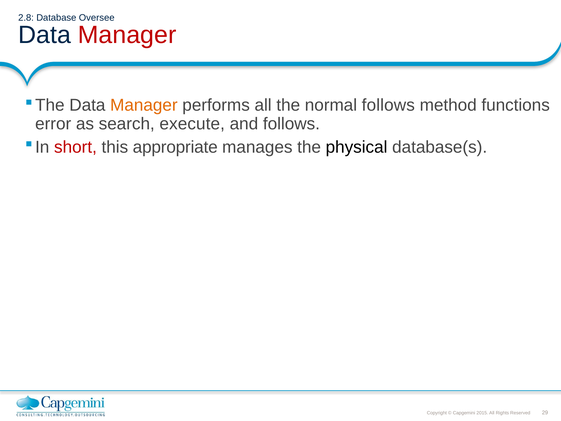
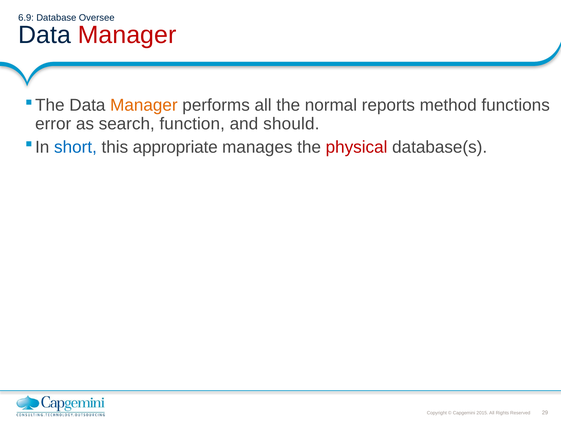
2.8: 2.8 -> 6.9 (26, 18)
normal follows: follows -> reports (388, 105)
execute: execute -> function (192, 124)
and follows: follows -> should (291, 124)
short colour: red -> blue (75, 147)
physical colour: black -> red (357, 147)
